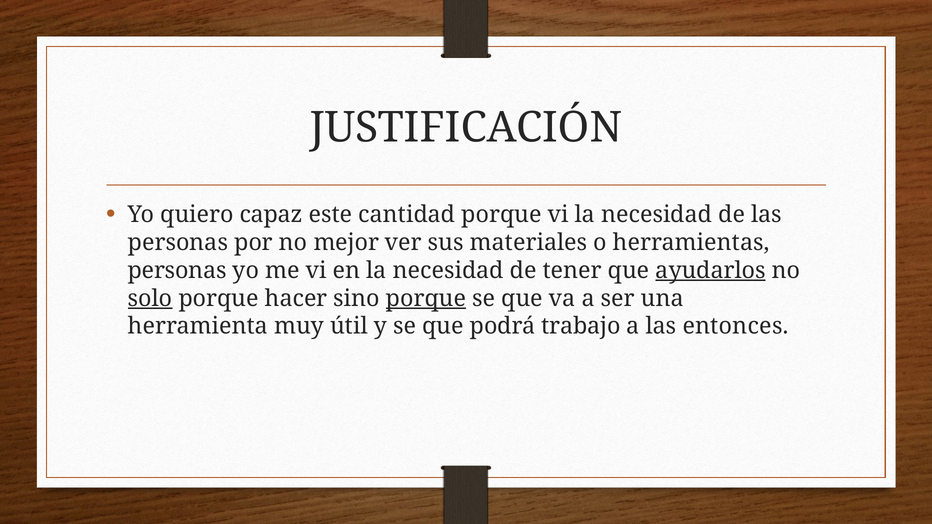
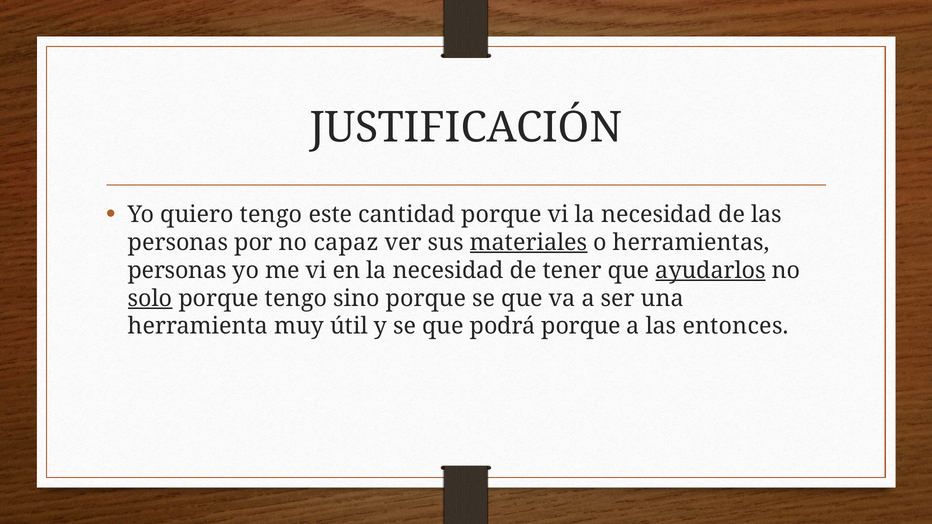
quiero capaz: capaz -> tengo (271, 215)
mejor: mejor -> capaz (346, 243)
materiales underline: none -> present (529, 243)
porque hacer: hacer -> tengo (296, 298)
porque underline: present -> none (426, 298)
podrá trabajo: trabajo -> porque (581, 326)
